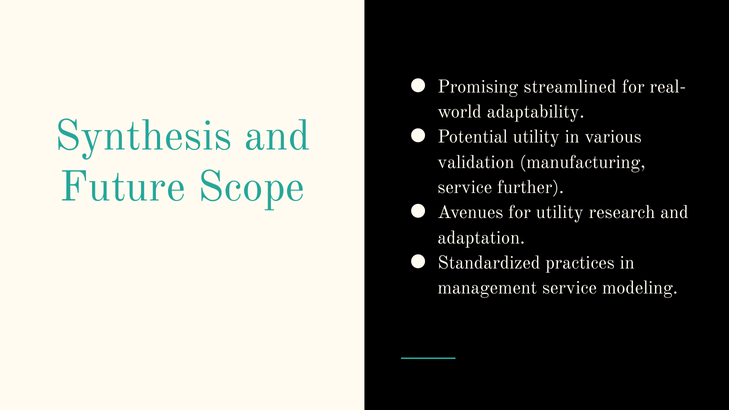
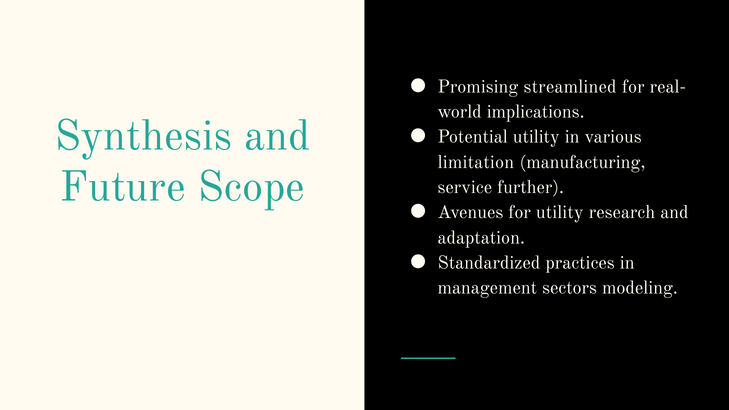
adaptability: adaptability -> implications (536, 112)
validation: validation -> limitation (476, 162)
management service: service -> sectors (570, 288)
